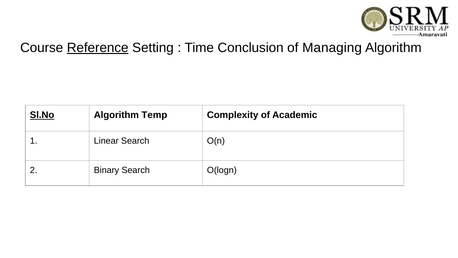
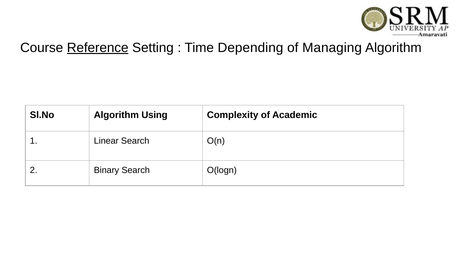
Conclusion: Conclusion -> Depending (250, 48)
Sl.No underline: present -> none (42, 115)
Temp: Temp -> Using (154, 115)
